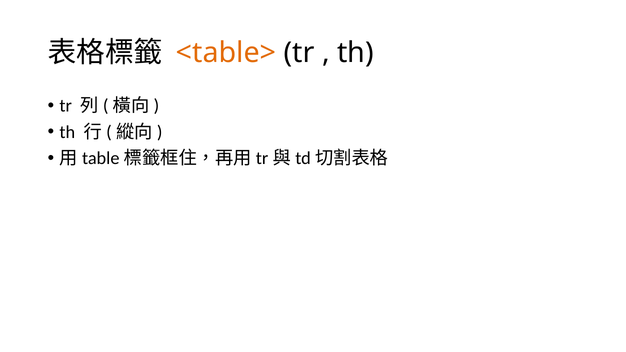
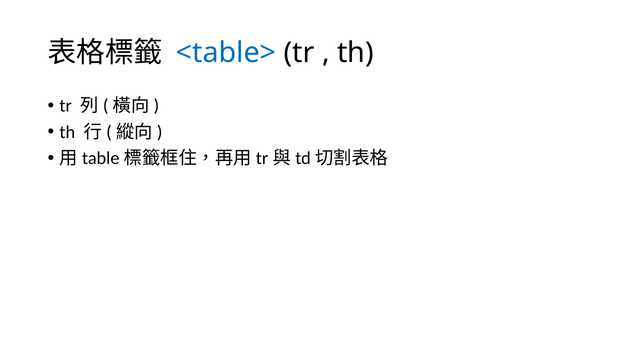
<table> colour: orange -> blue (226, 53)
